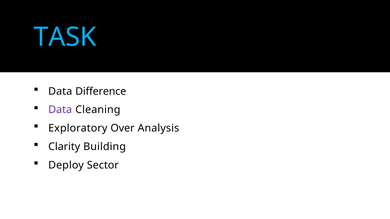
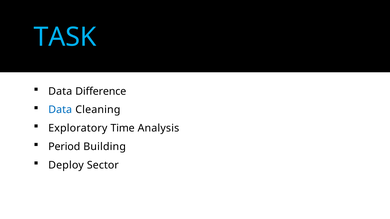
Data colour: purple -> blue (60, 110)
Over: Over -> Time (123, 128)
Clarity: Clarity -> Period (64, 147)
